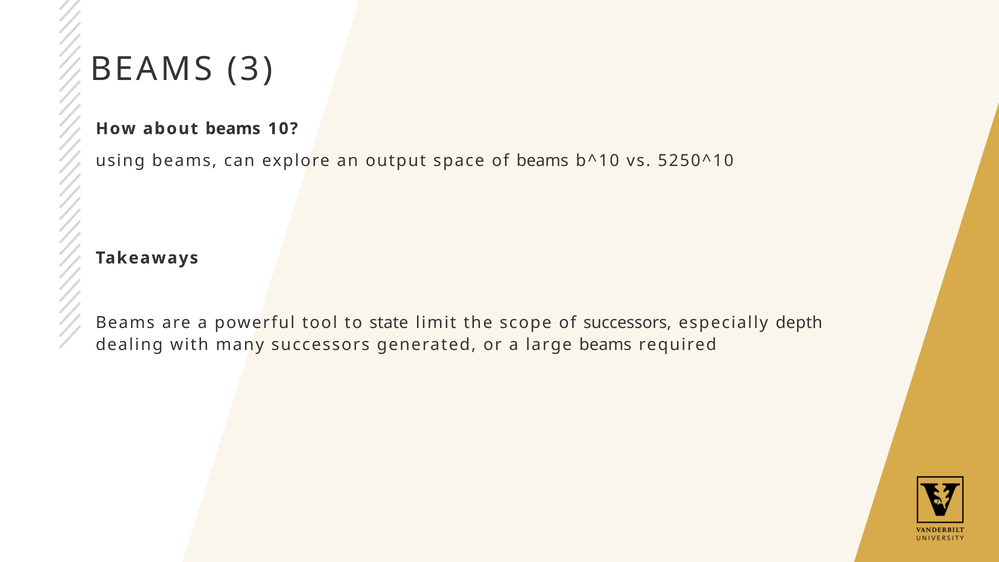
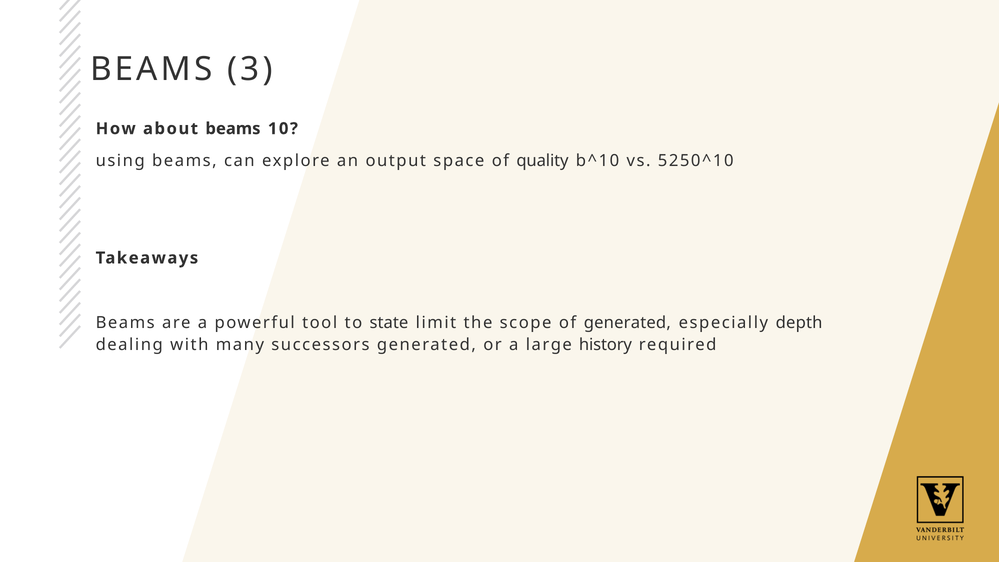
of beams: beams -> quality (542, 161)
of successors: successors -> generated (627, 323)
large beams: beams -> history (605, 345)
